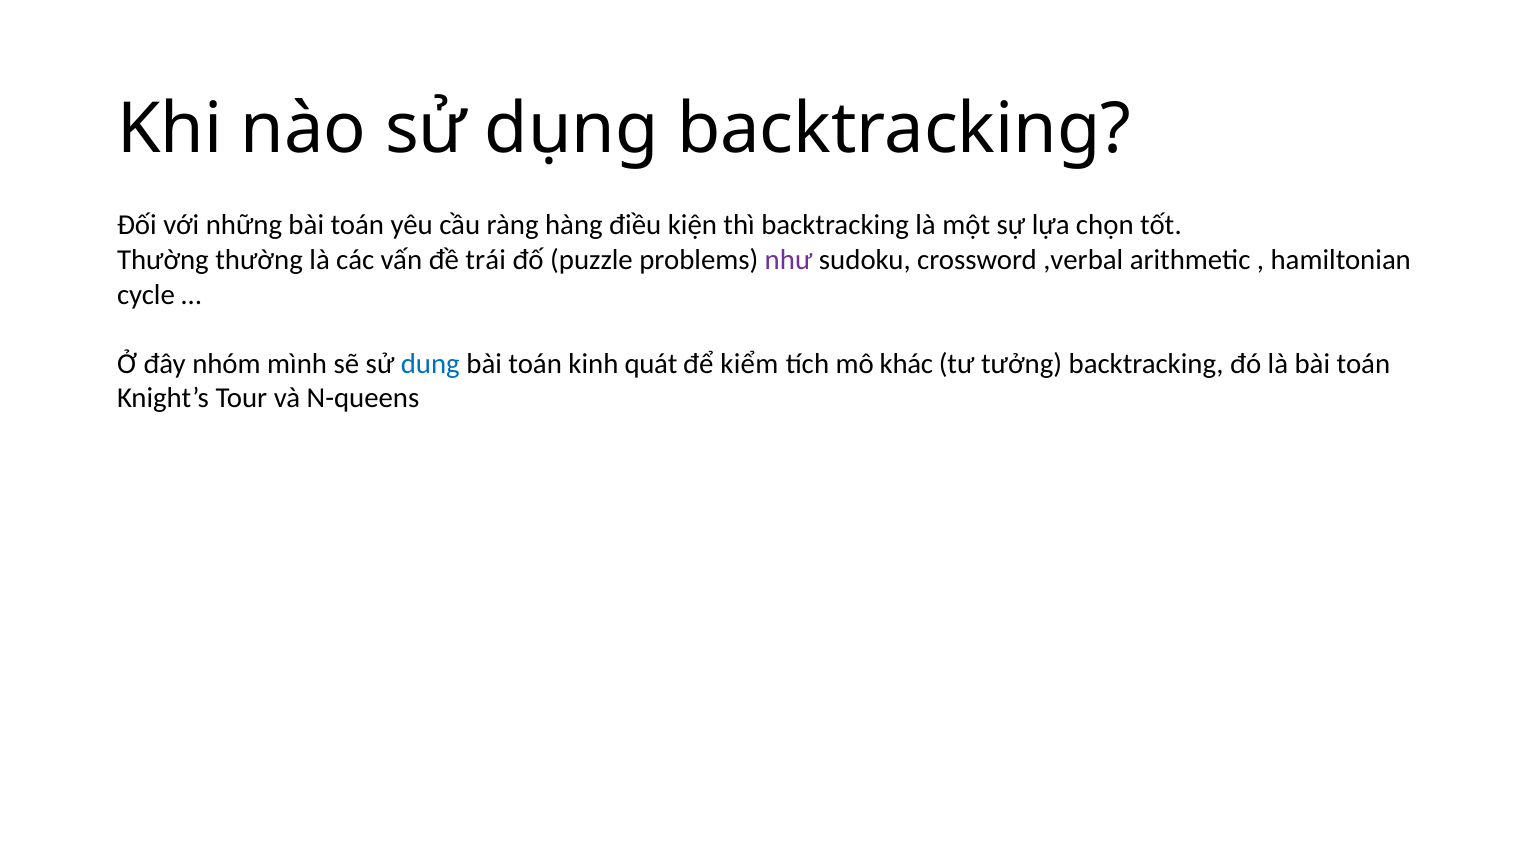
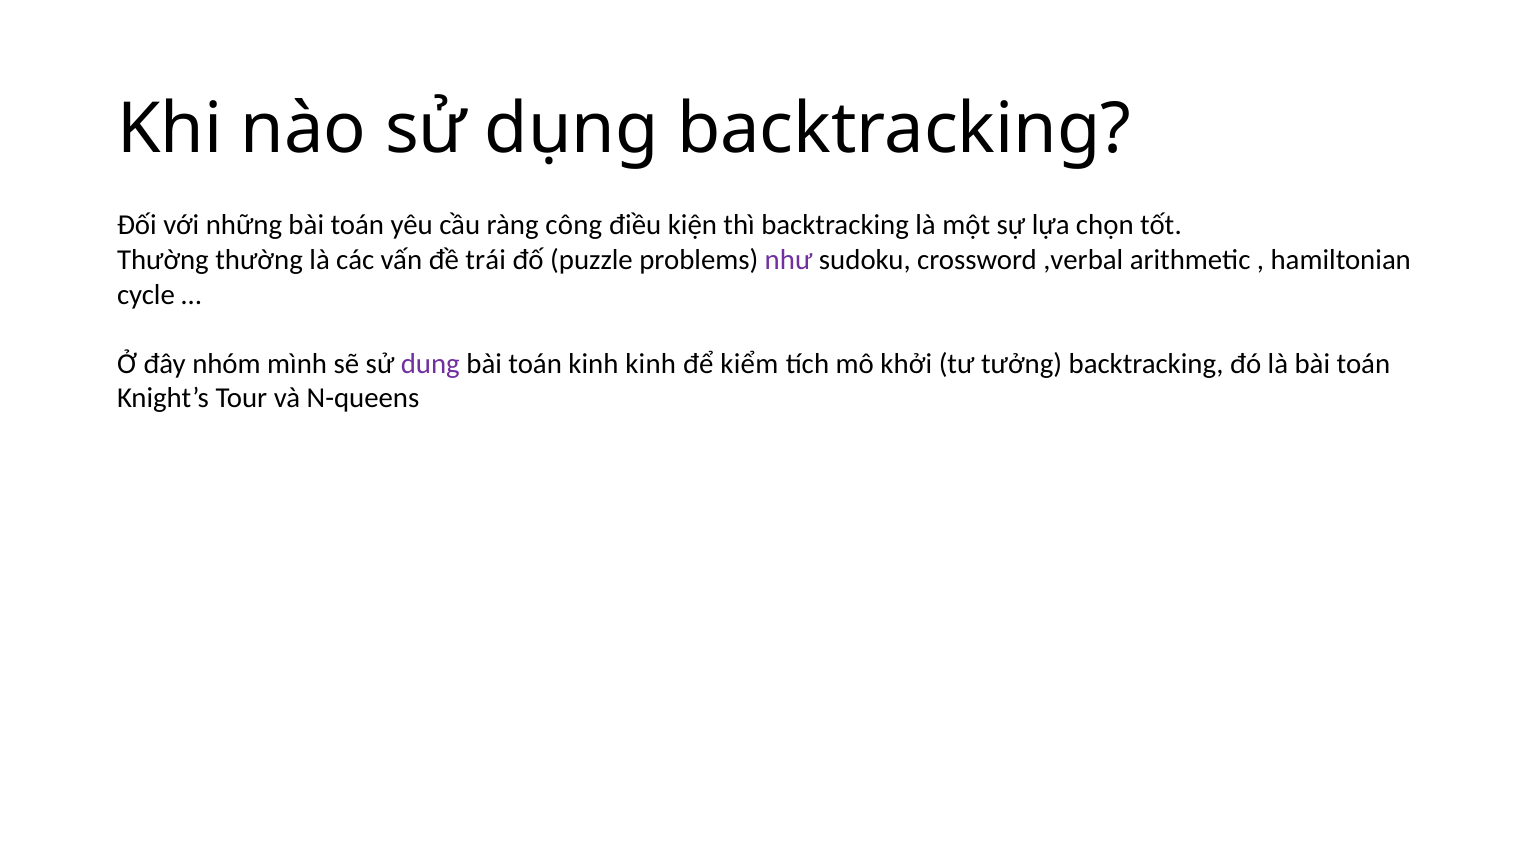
hàng: hàng -> công (574, 225)
dung colour: blue -> purple (430, 364)
kinh quát: quát -> kinh (651, 364)
khác: khác -> khởi (906, 364)
